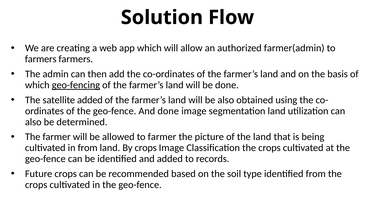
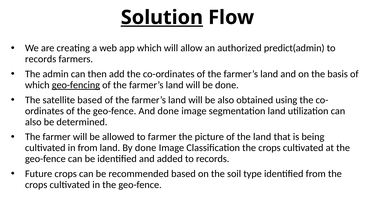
Solution underline: none -> present (162, 17)
farmer(admin: farmer(admin -> predict(admin (294, 48)
farmers: farmers -> records (41, 59)
satellite added: added -> based (90, 100)
By crops: crops -> done (146, 148)
